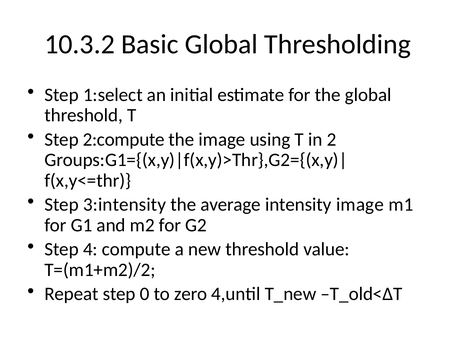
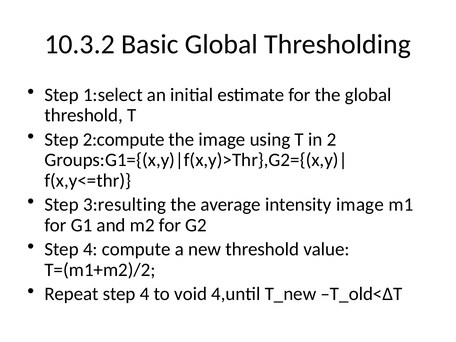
3:intensity: 3:intensity -> 3:resulting (125, 205)
Repeat step 0: 0 -> 4 (145, 294)
zero: zero -> void (191, 294)
